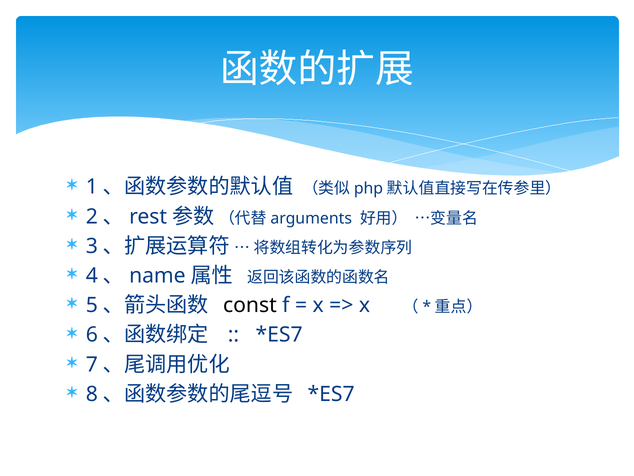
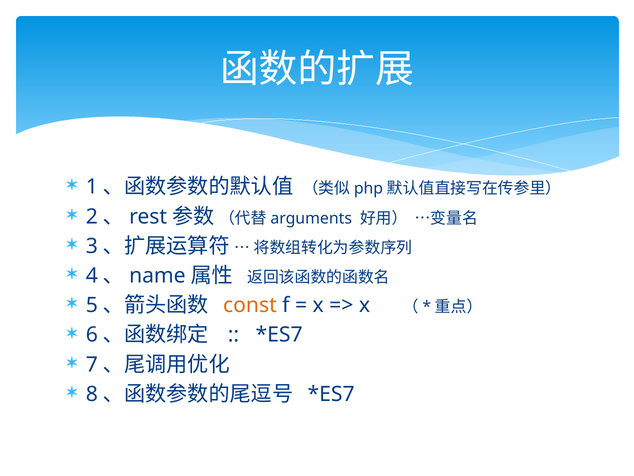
const colour: black -> orange (250, 305)
